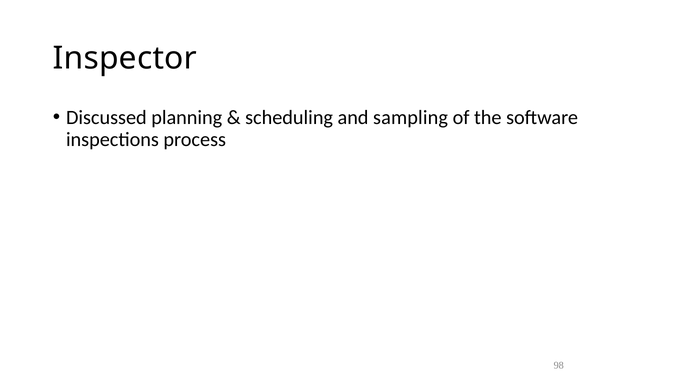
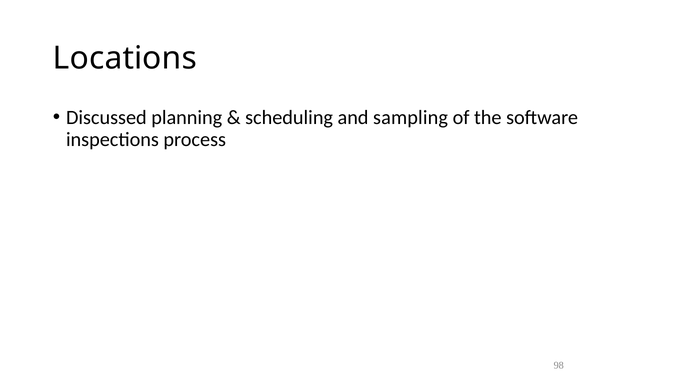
Inspector: Inspector -> Locations (125, 58)
